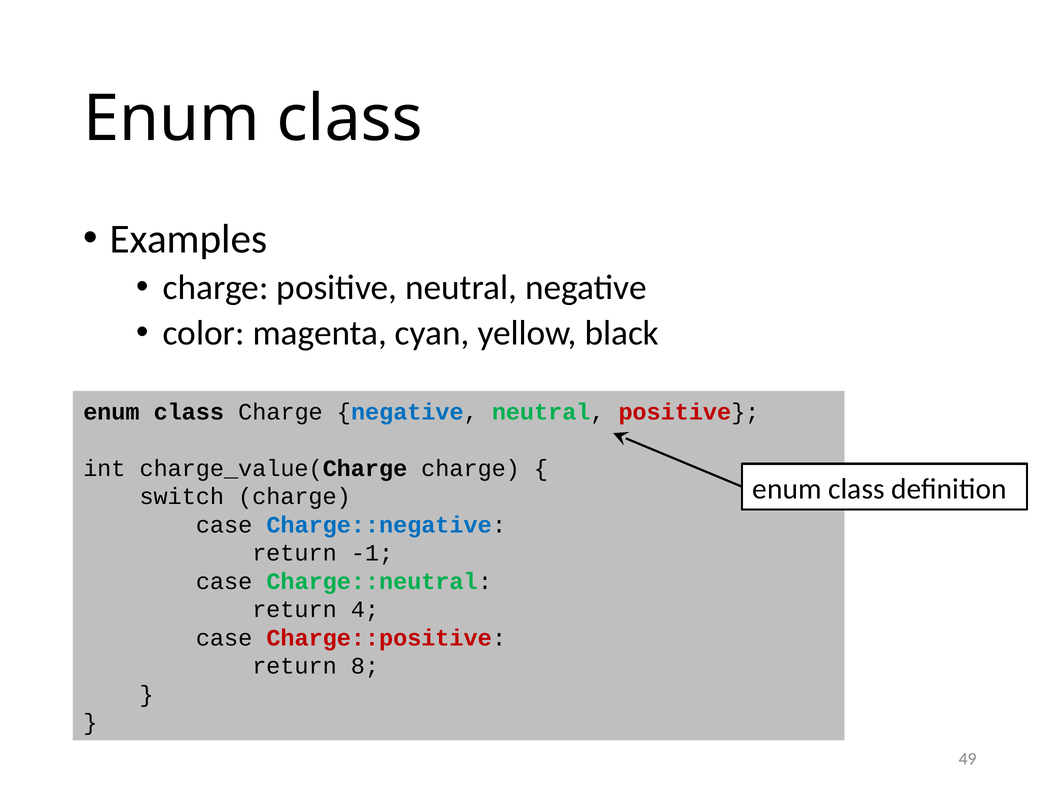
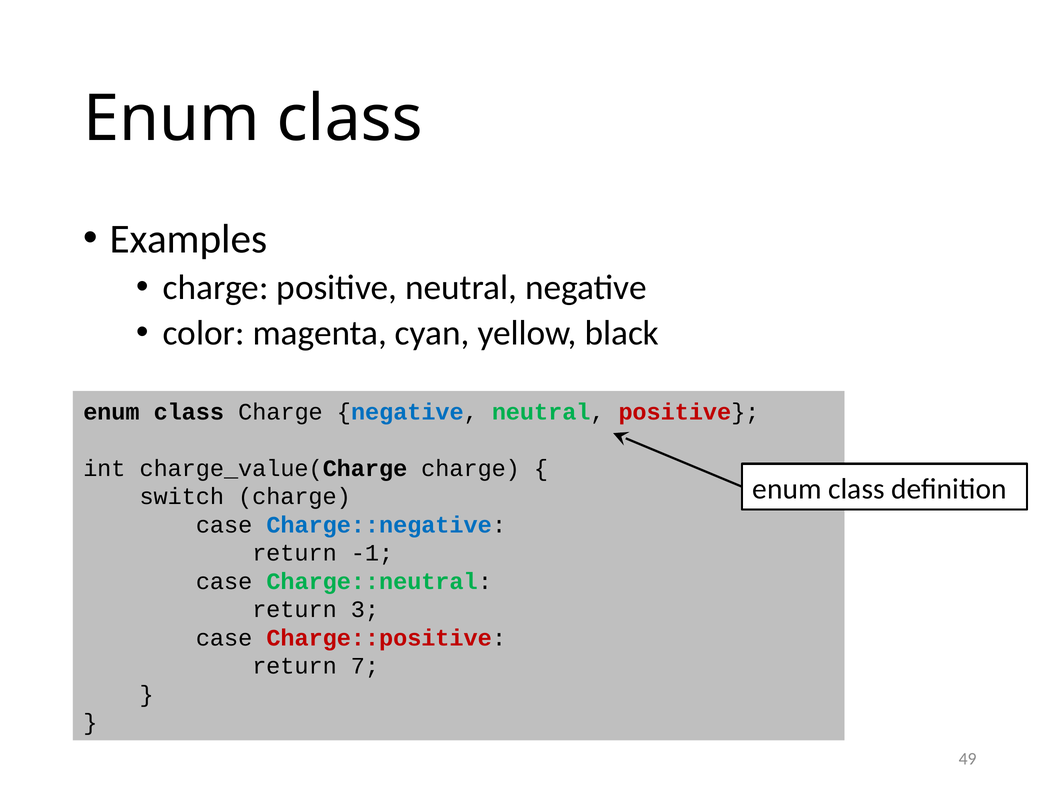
4: 4 -> 3 (365, 610)
8: 8 -> 7 (365, 666)
